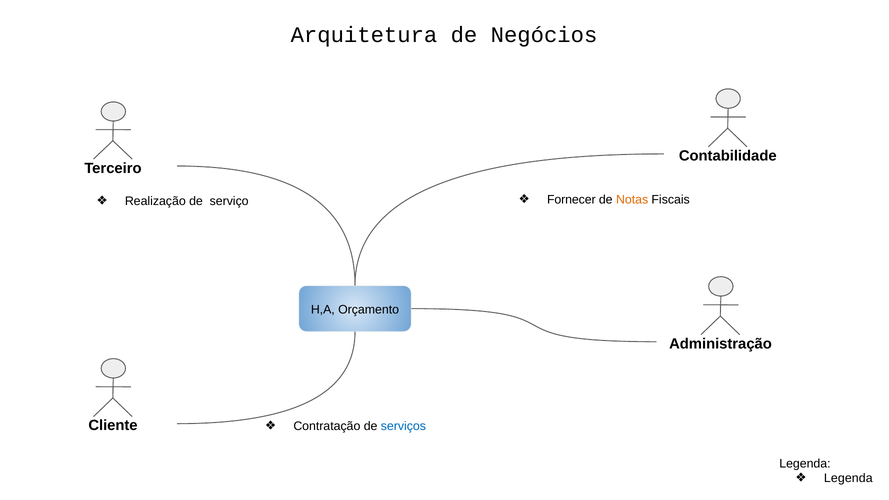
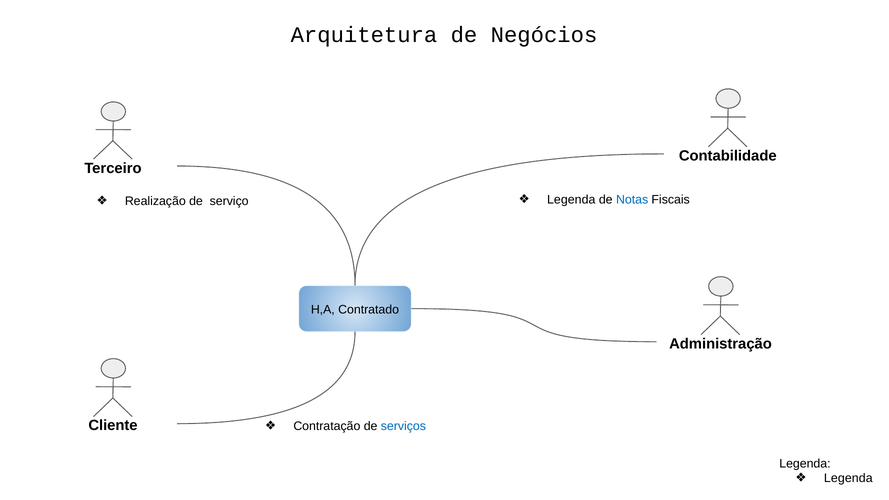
Fornecer: Fornecer -> Legenda (571, 200)
Notas colour: orange -> blue (632, 200)
Orçamento: Orçamento -> Contratado (369, 310)
